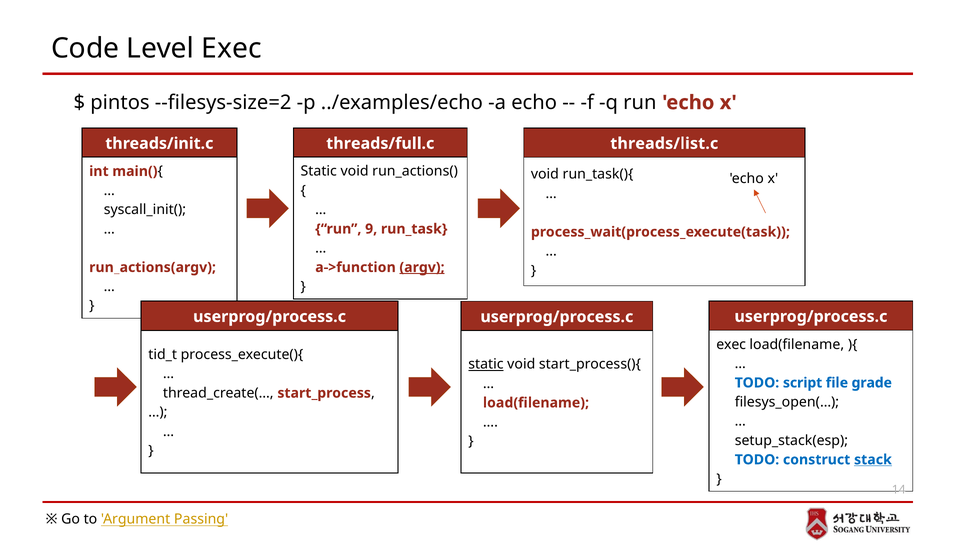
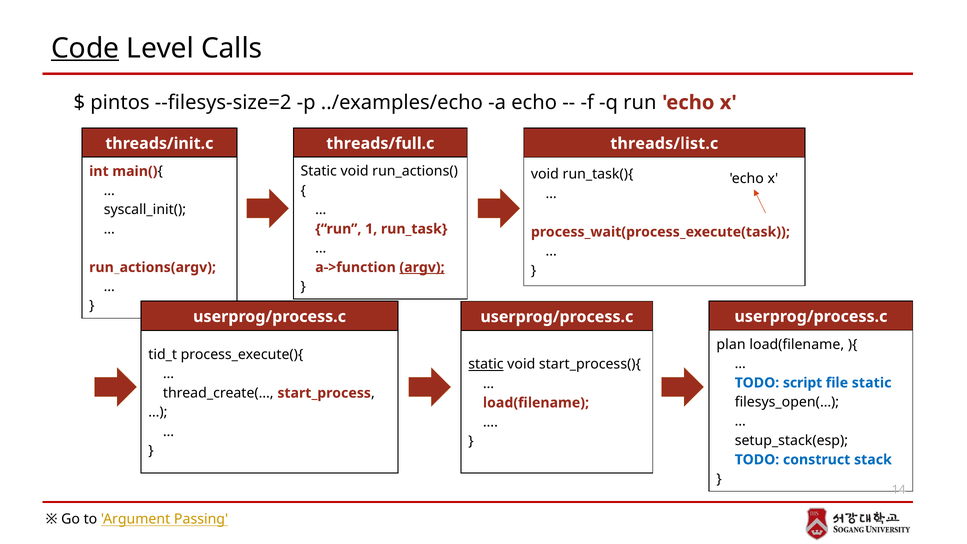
Code underline: none -> present (85, 48)
Level Exec: Exec -> Calls (232, 48)
9: 9 -> 1 (371, 229)
exec: exec -> plan (731, 344)
file grade: grade -> static (872, 383)
stack underline: present -> none (873, 460)
